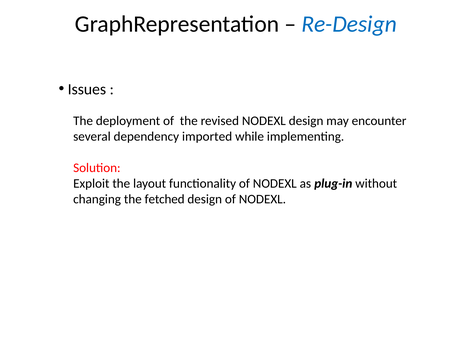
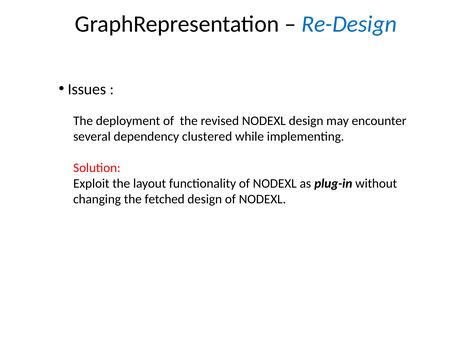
imported: imported -> clustered (207, 137)
